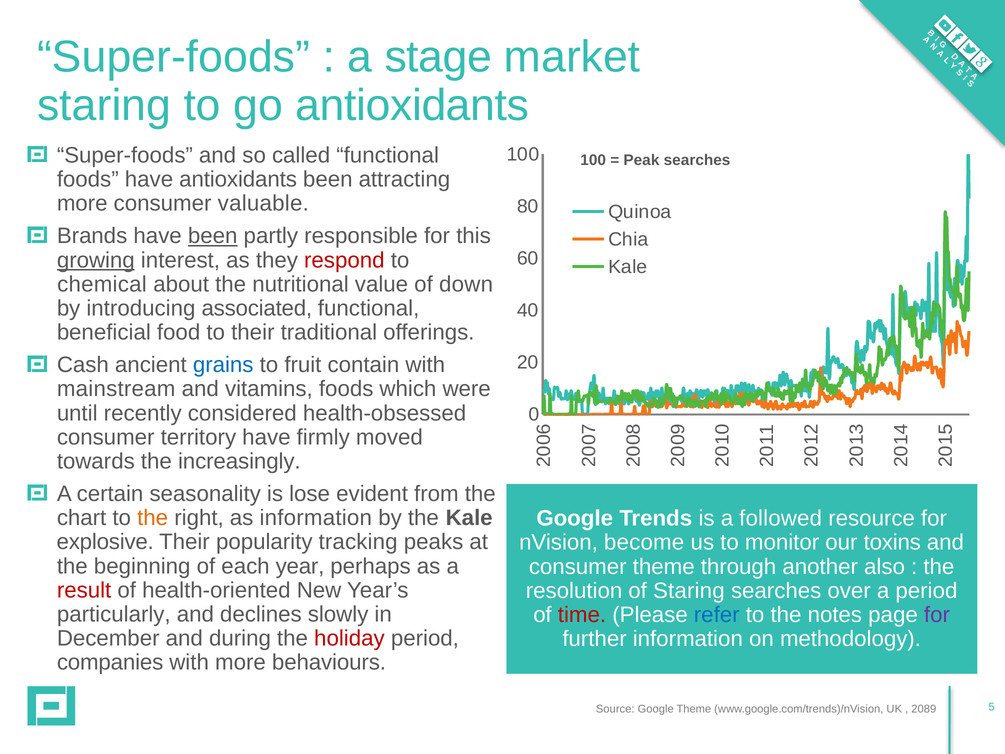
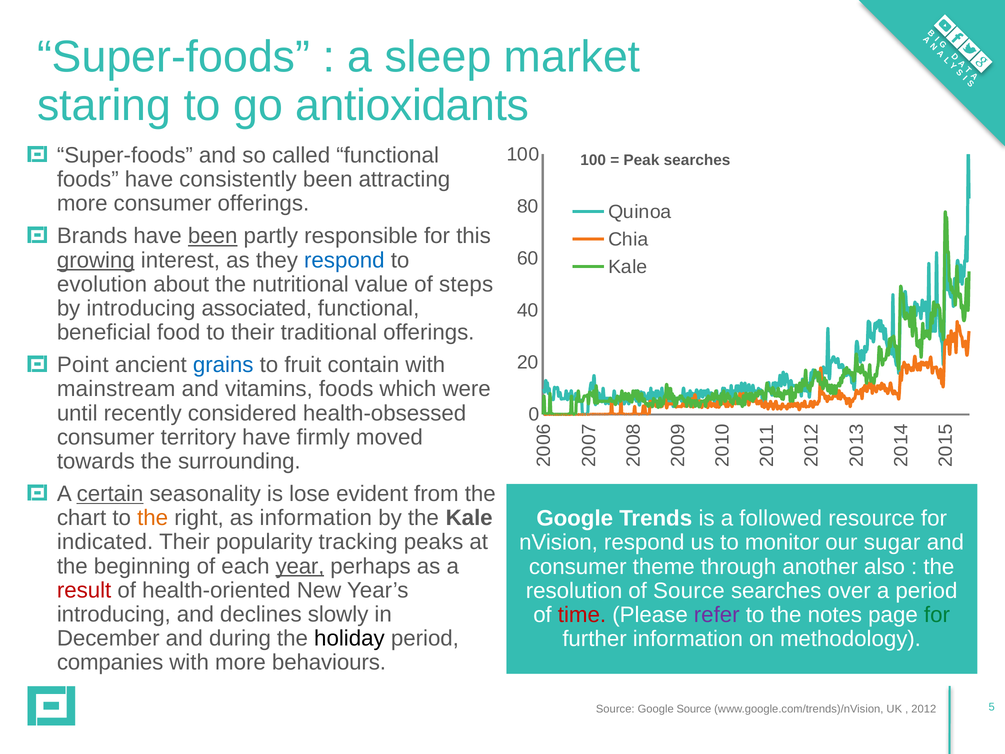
stage: stage -> sleep (438, 57)
have antioxidants: antioxidants -> consistently (238, 179)
consumer valuable: valuable -> offerings (263, 203)
respond colour: red -> blue (344, 260)
chemical: chemical -> evolution (102, 284)
down: down -> steps (466, 284)
Cash: Cash -> Point (83, 365)
increasingly: increasingly -> surrounding (239, 461)
certain underline: none -> present (110, 494)
explosive: explosive -> indicated (105, 542)
nVision become: become -> respond (644, 542)
toxins: toxins -> sugar (892, 542)
year underline: none -> present (300, 566)
of Staring: Staring -> Source (689, 591)
particularly: particularly -> introducing (114, 614)
refer colour: blue -> purple (717, 615)
for colour: purple -> green (937, 615)
holiday colour: red -> black (349, 638)
Google Theme: Theme -> Source (694, 709)
2089: 2089 -> 2012 (924, 709)
